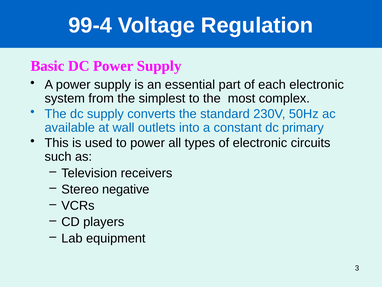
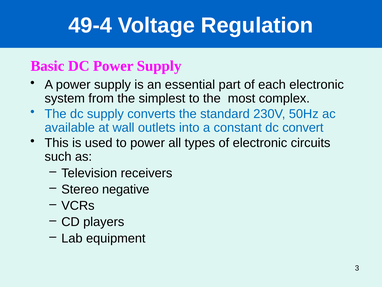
99-4: 99-4 -> 49-4 (90, 25)
primary: primary -> convert (303, 127)
